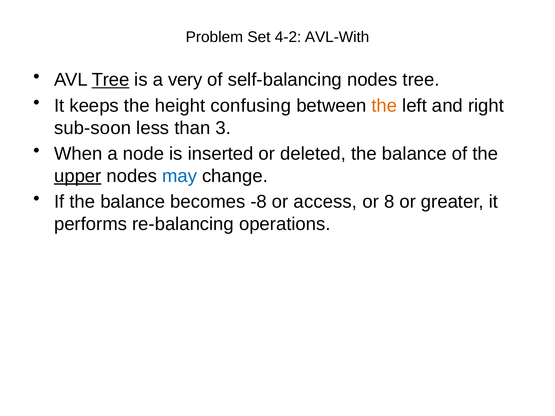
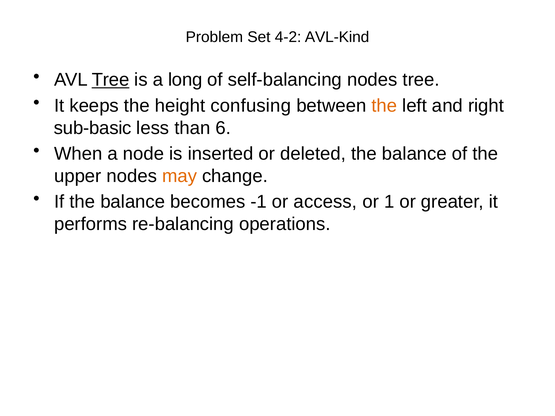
AVL-With: AVL-With -> AVL-Kind (337, 37)
very: very -> long (185, 80)
sub-soon: sub-soon -> sub-basic (93, 128)
3: 3 -> 6 (223, 128)
upper underline: present -> none (78, 176)
may colour: blue -> orange (180, 176)
-8: -8 -> -1 (259, 202)
8: 8 -> 1 (389, 202)
